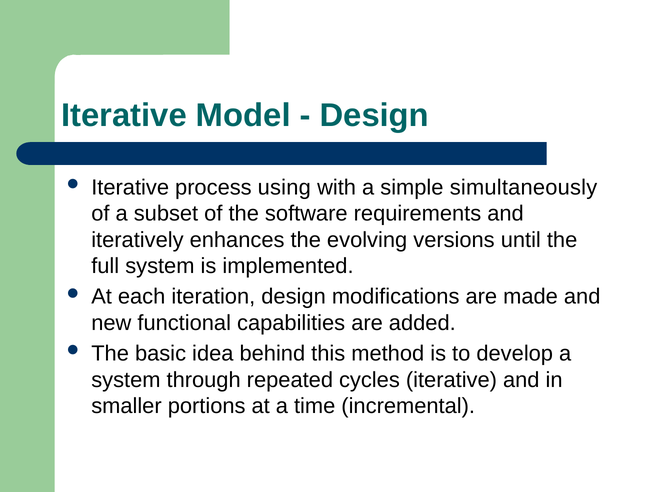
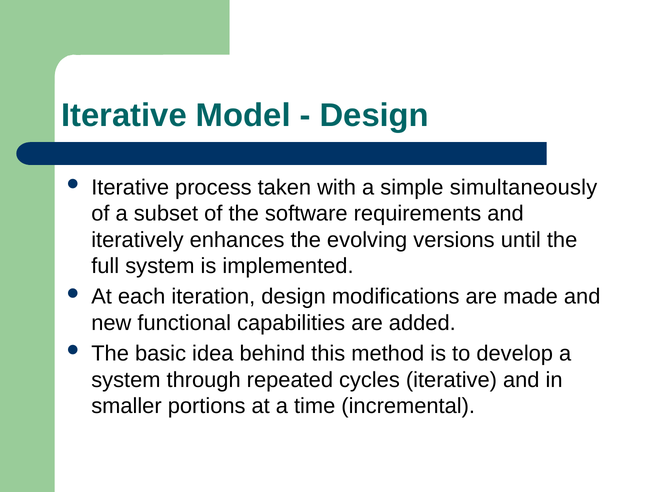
using: using -> taken (284, 187)
